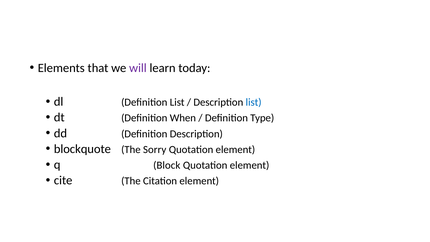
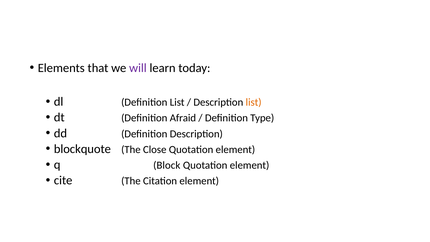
list colour: blue -> orange (254, 102)
When: When -> Afraid (183, 118)
Sorry: Sorry -> Close (155, 149)
